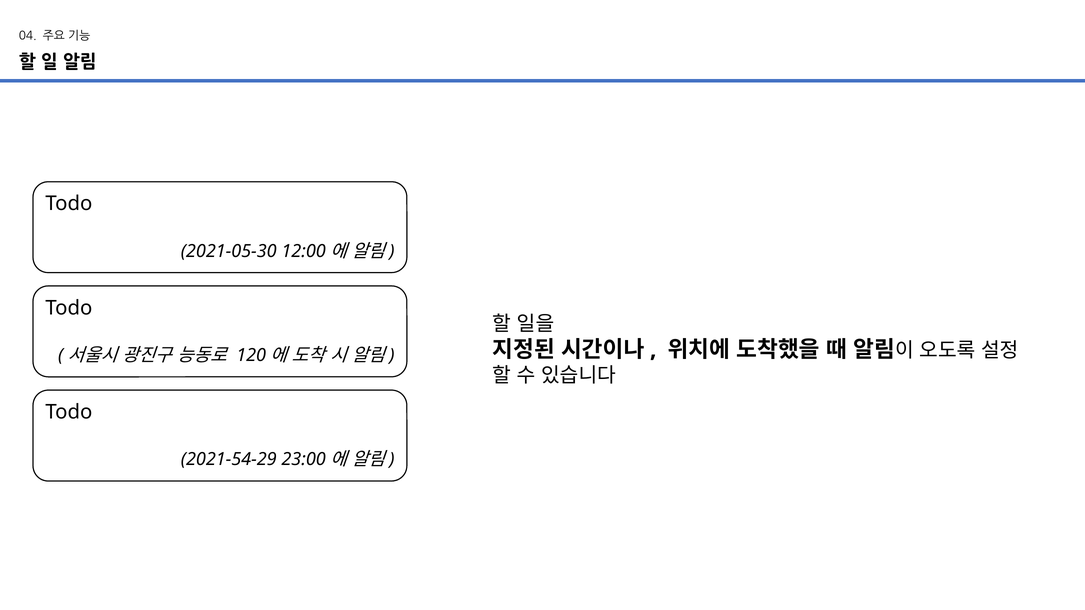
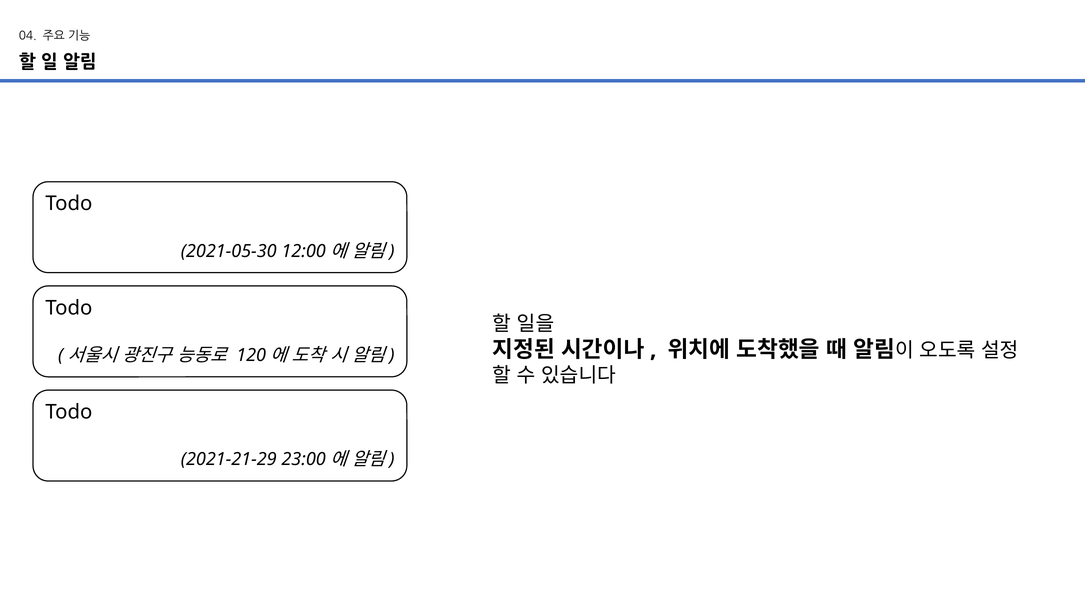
2021-54-29: 2021-54-29 -> 2021-21-29 (229, 460)
